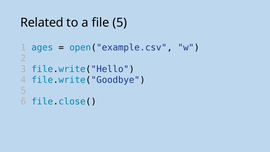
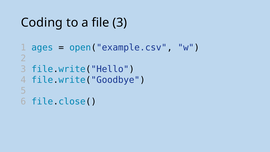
Related: Related -> Coding (42, 23)
file 5: 5 -> 3 (120, 23)
